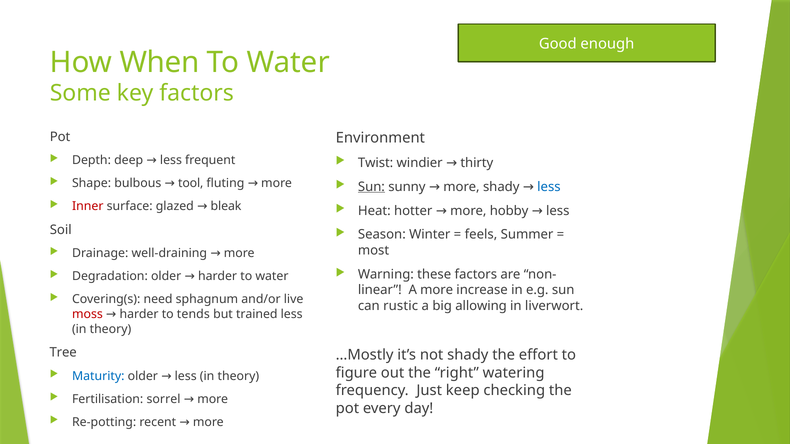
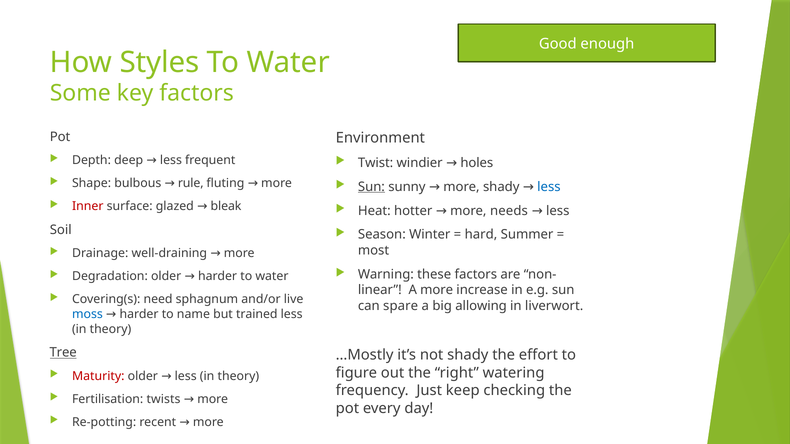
When: When -> Styles (160, 62)
thirty: thirty -> holes (477, 163)
tool: tool -> rule (191, 183)
hobby: hobby -> needs (509, 211)
feels: feels -> hard (481, 235)
rustic: rustic -> spare (401, 306)
moss colour: red -> blue (87, 314)
tends: tends -> name (193, 314)
Tree underline: none -> present (63, 353)
Maturity colour: blue -> red (98, 376)
sorrel: sorrel -> twists (163, 399)
